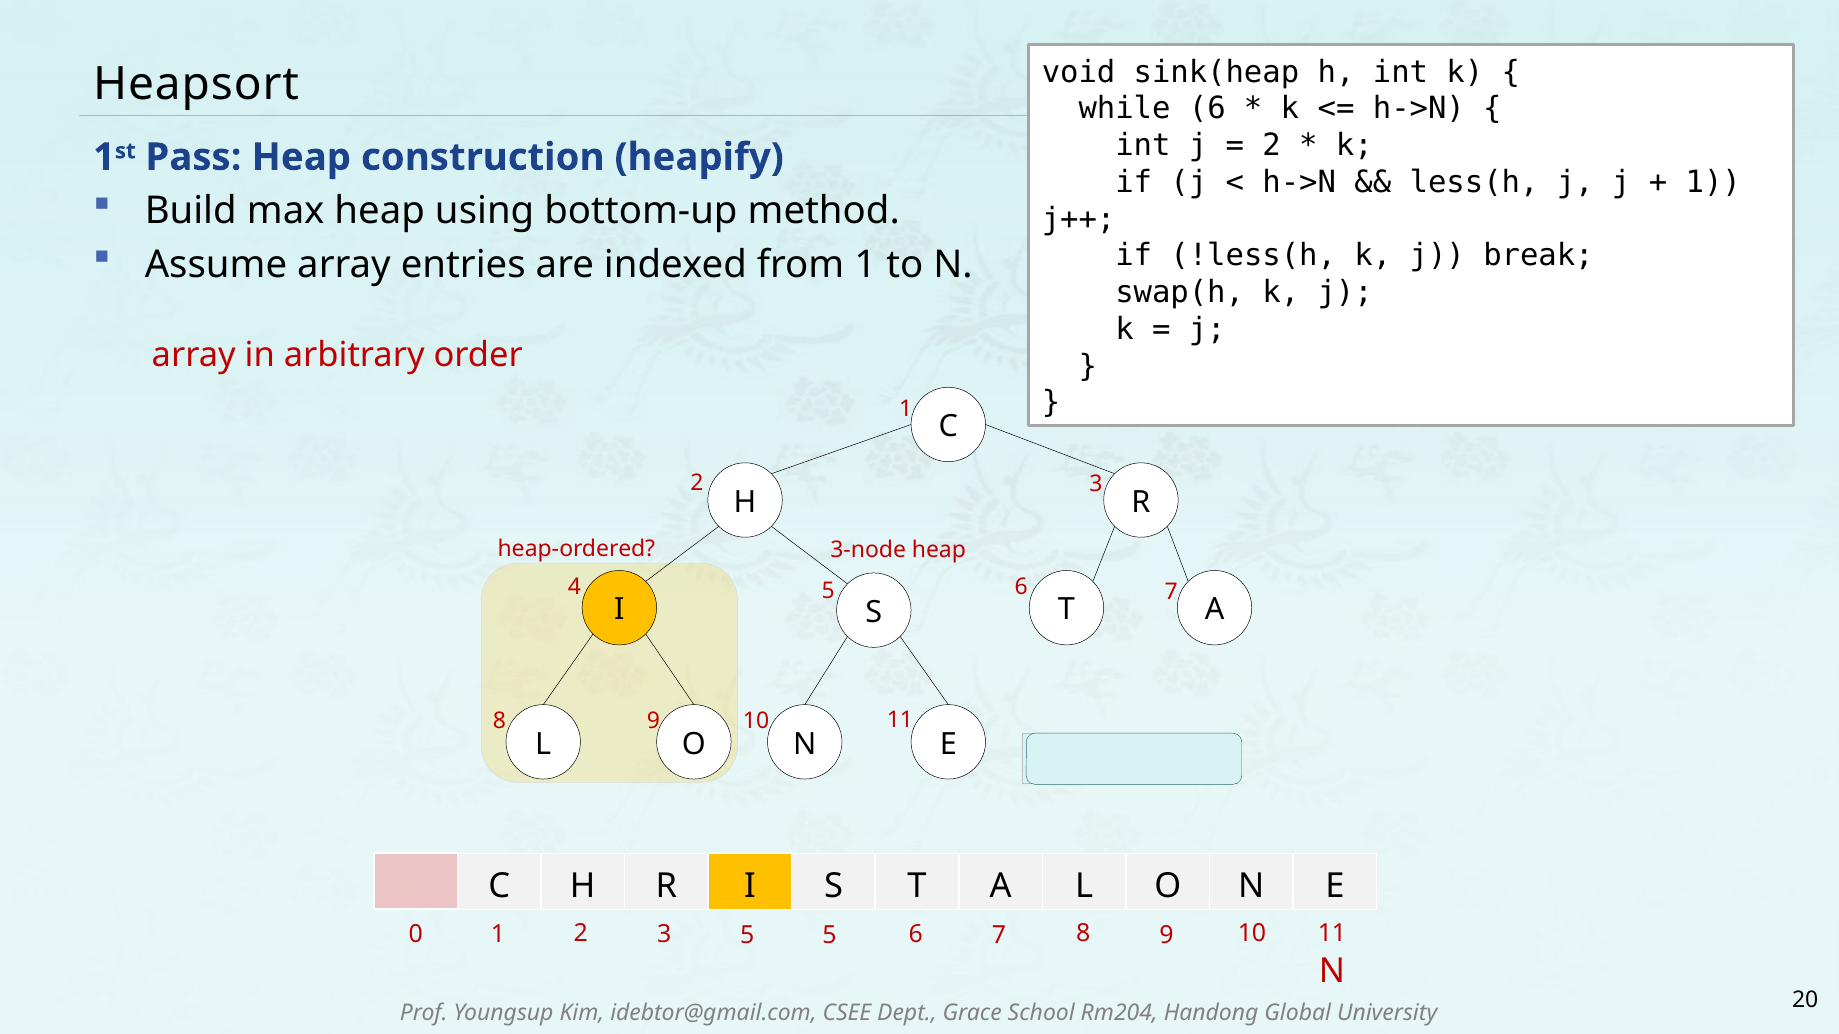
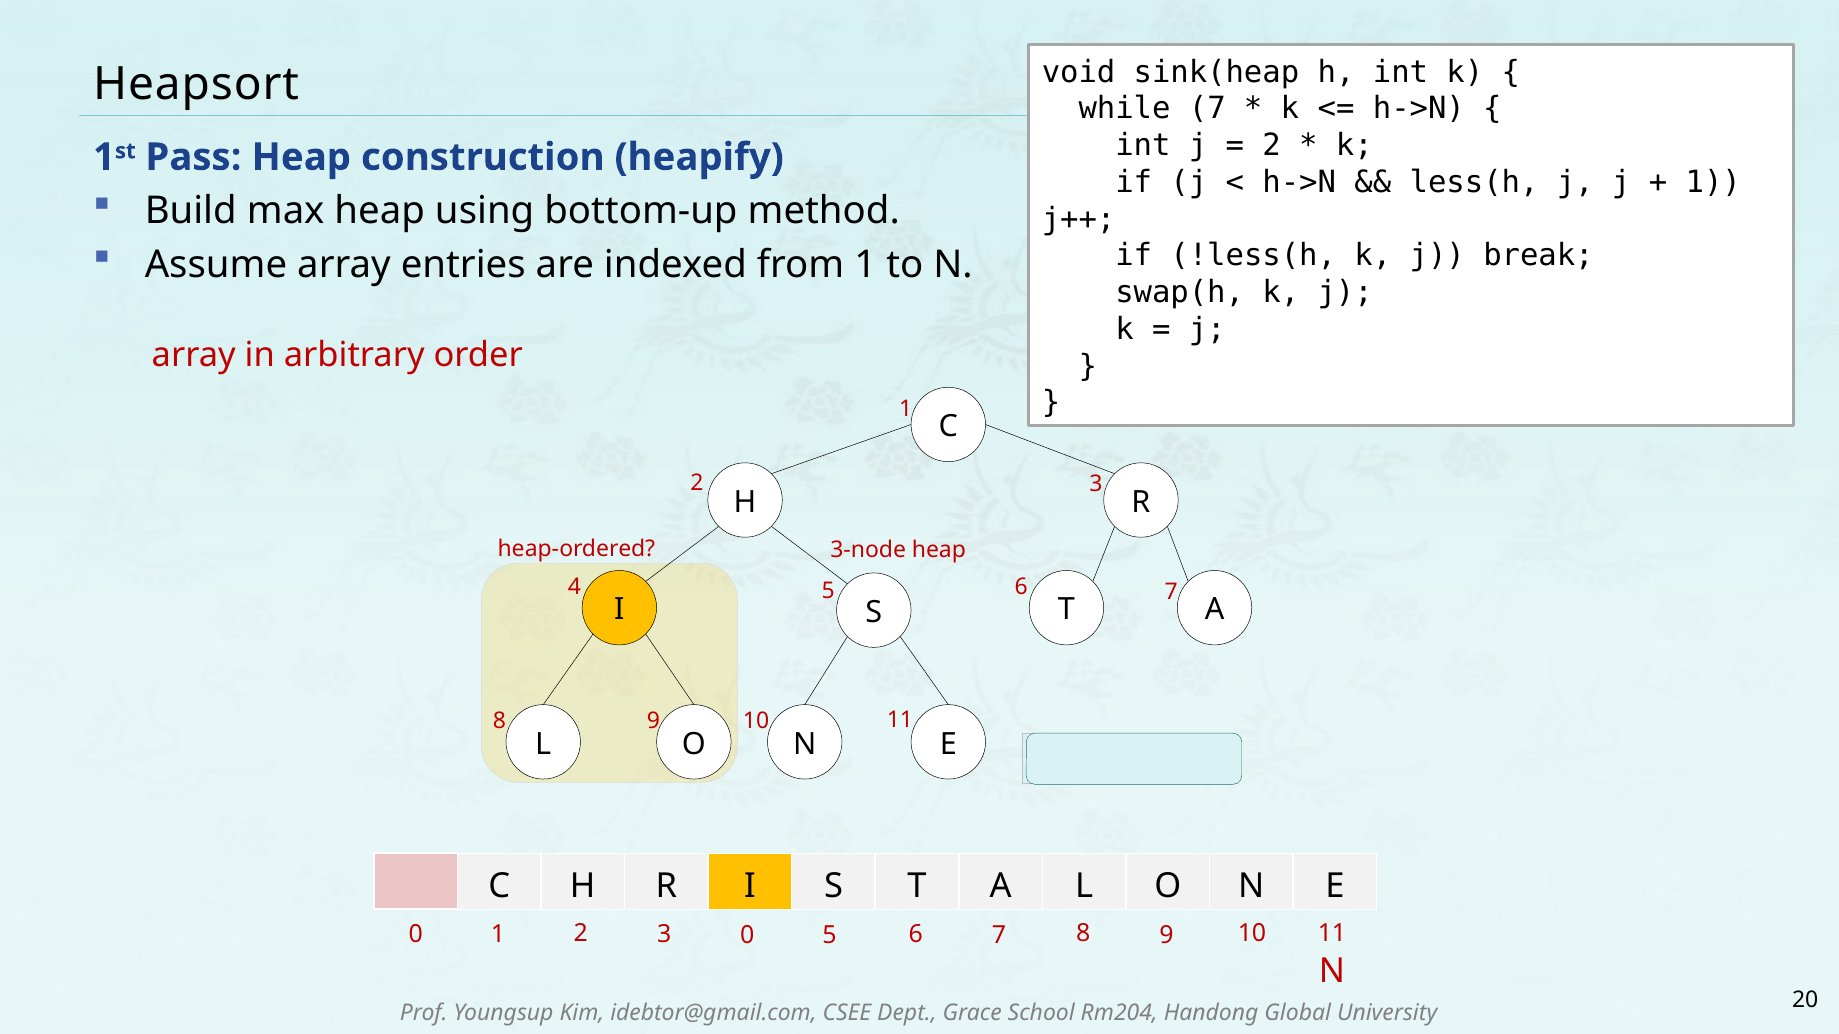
while 6: 6 -> 7 (1207, 109)
5: 5 -> 0 (747, 935)
